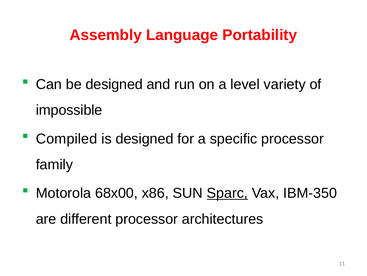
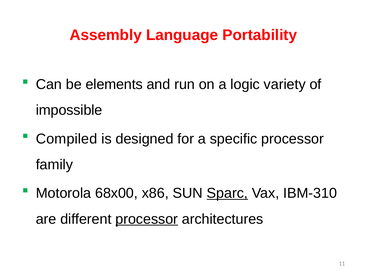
be designed: designed -> elements (114, 84)
level: level -> logic (245, 84)
IBM-350: IBM-350 -> IBM-310 (310, 193)
processor underline: none -> present (147, 218)
